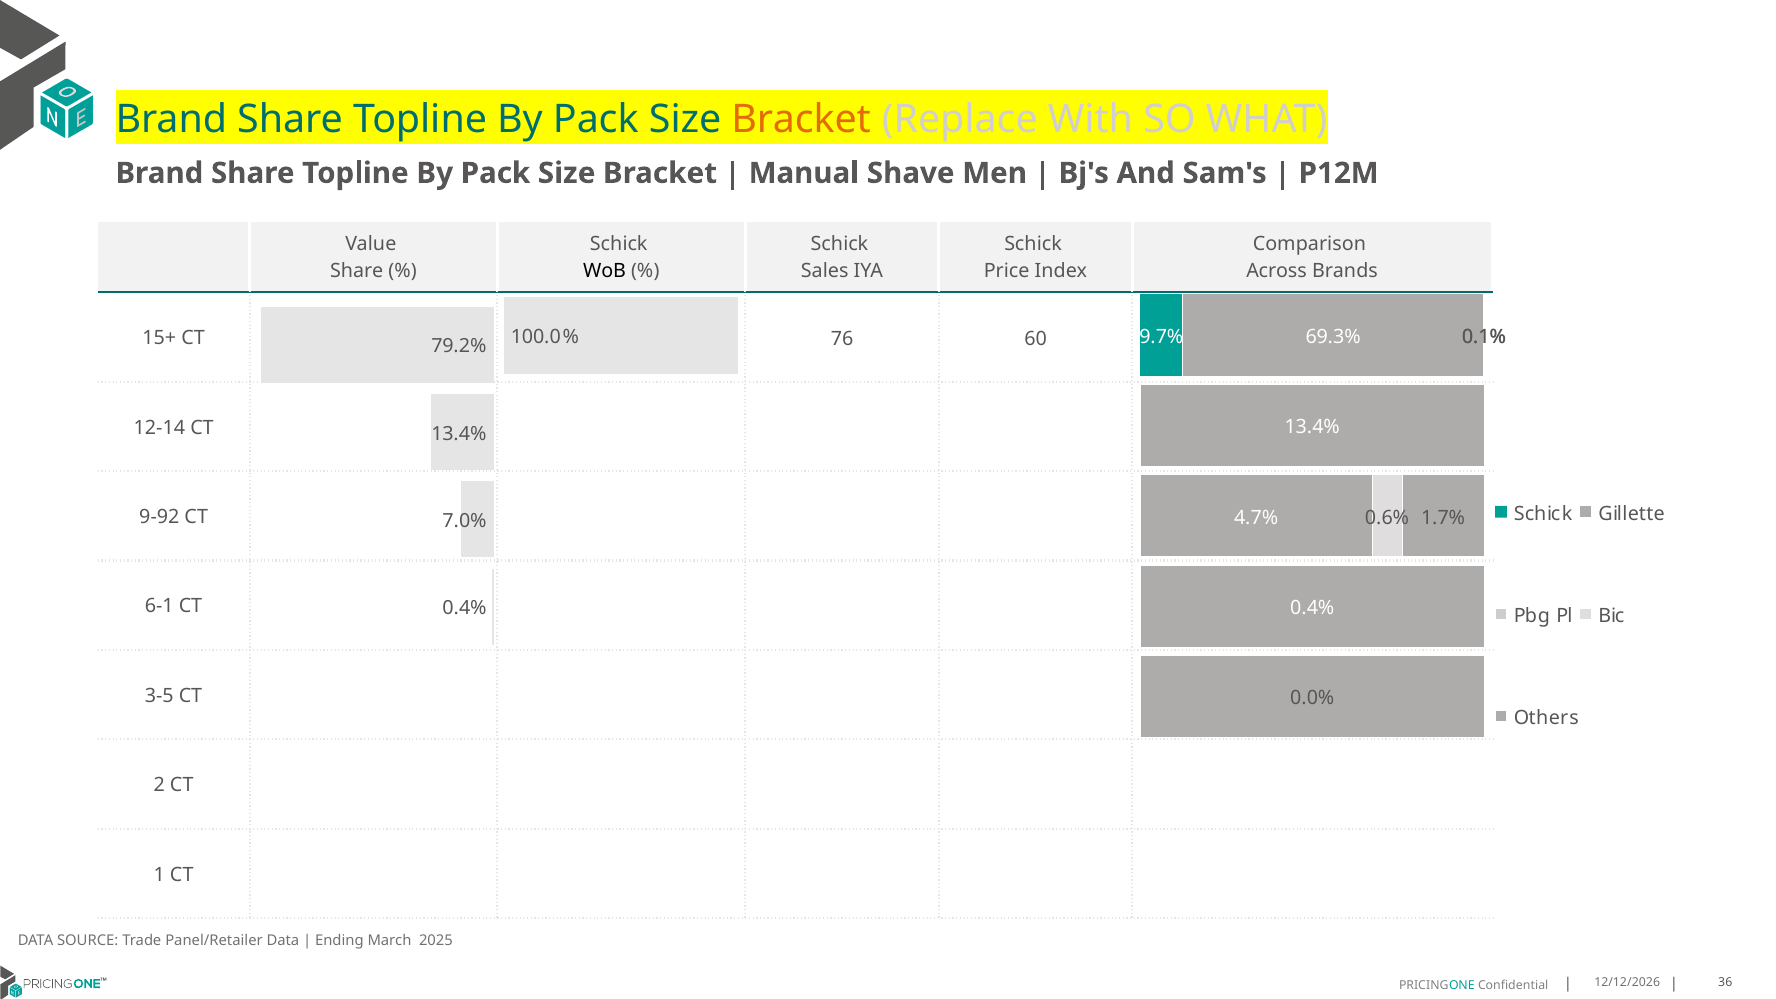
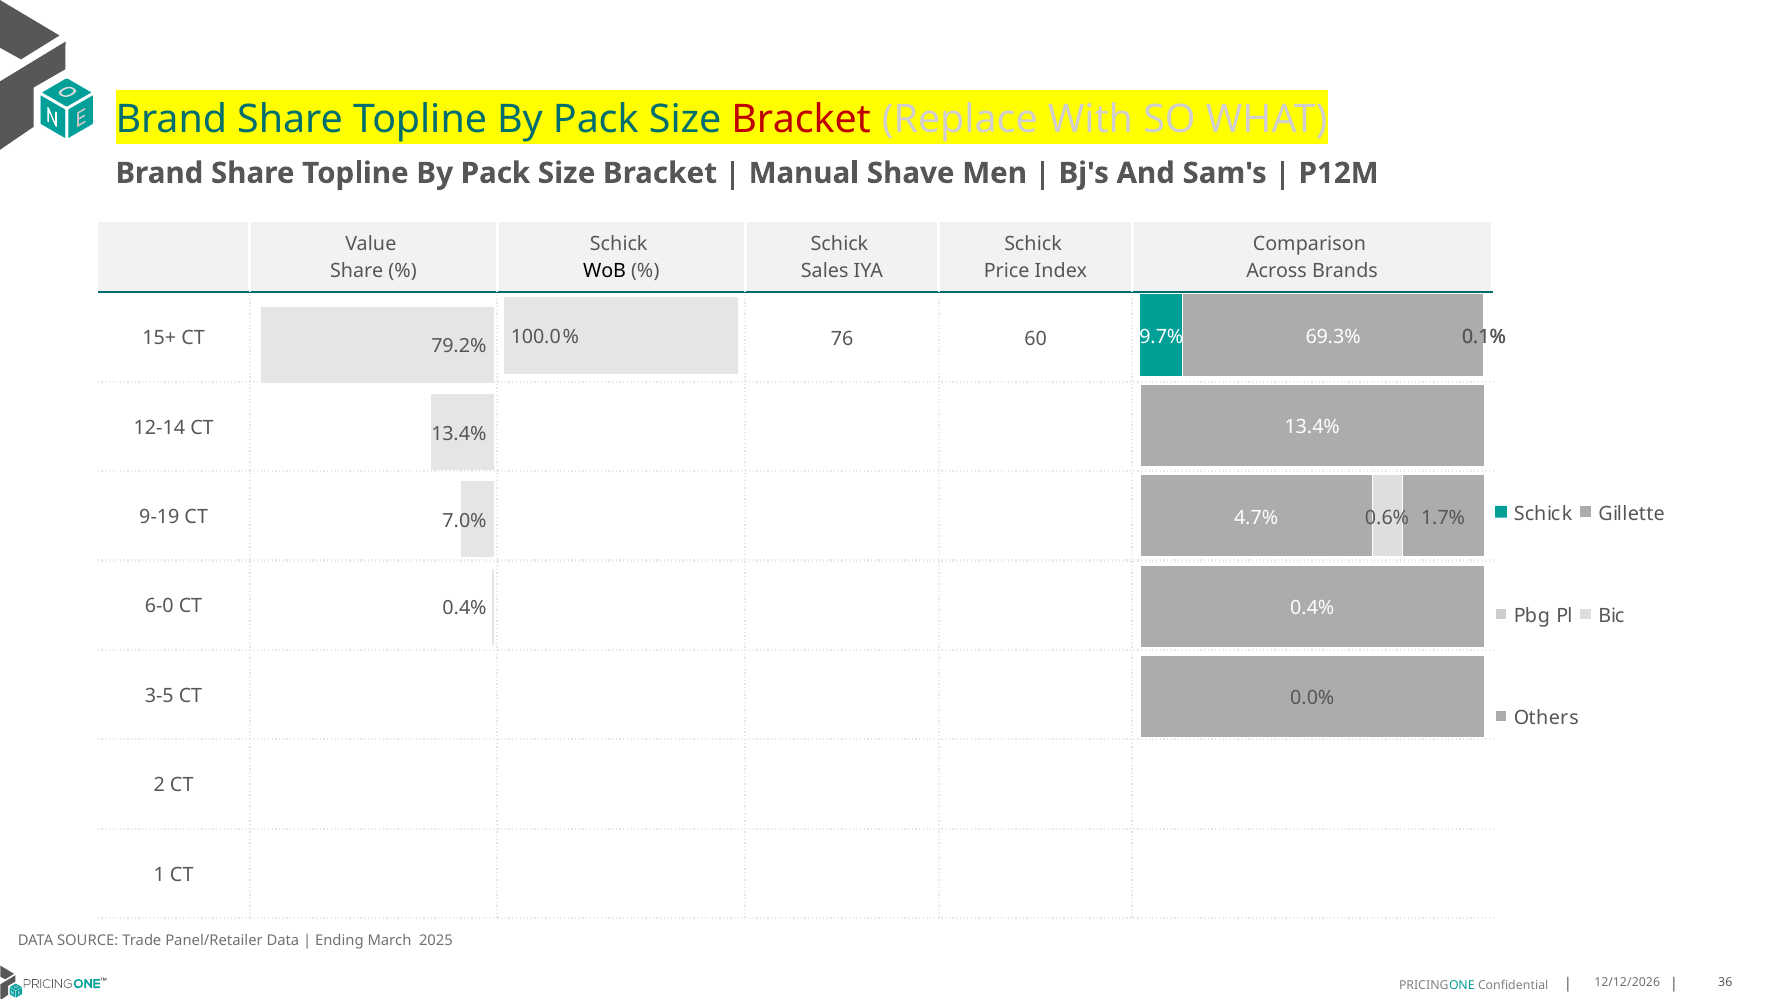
Bracket colour: orange -> red (801, 119)
9-92: 9-92 -> 9-19 (159, 517)
6-1: 6-1 -> 6-0 (159, 606)
